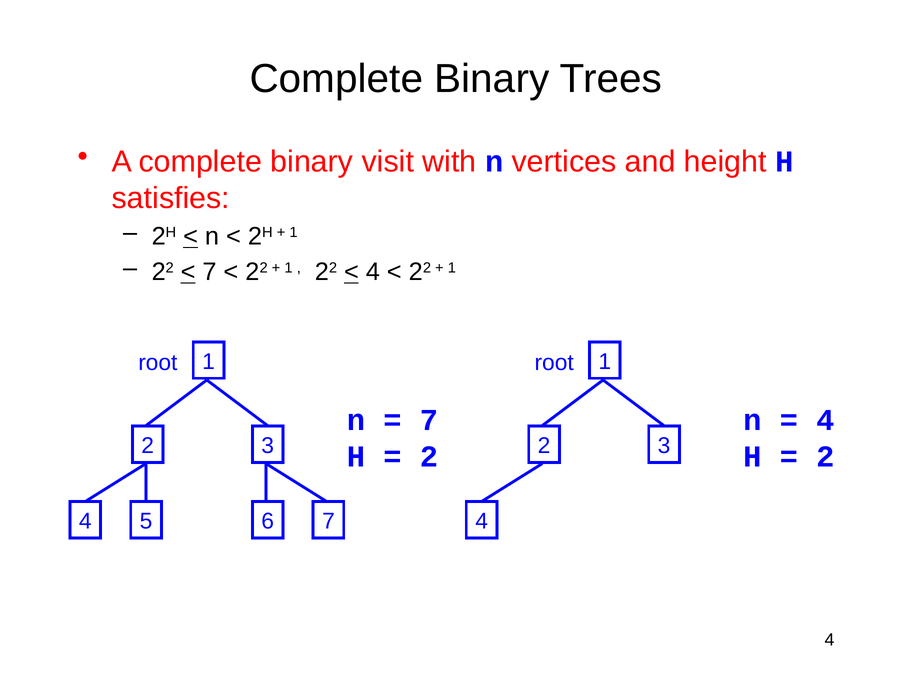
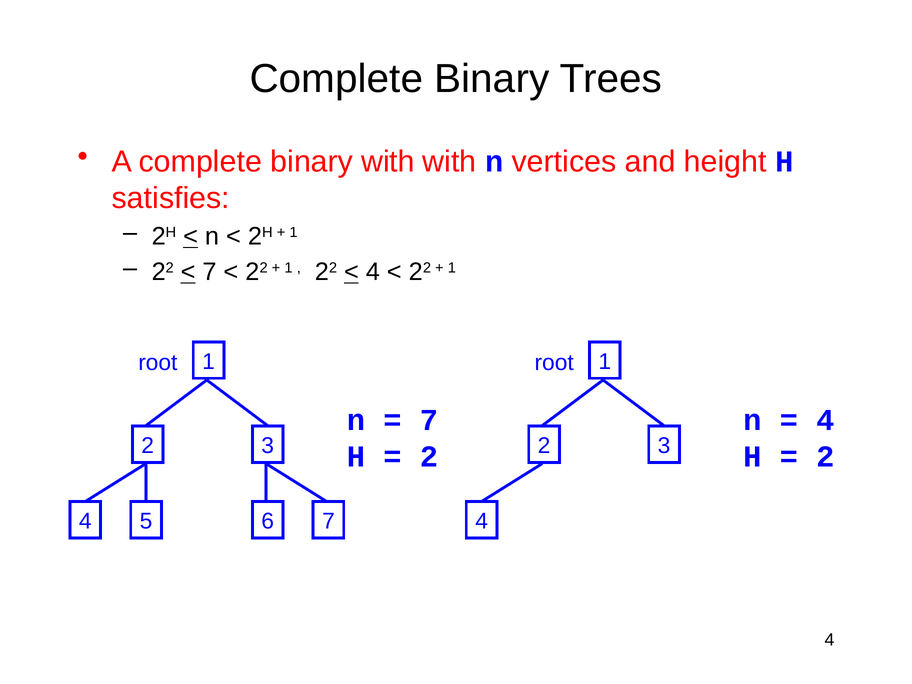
binary visit: visit -> with (388, 162)
